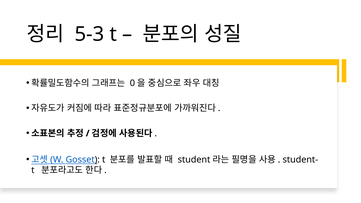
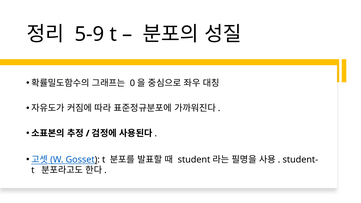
5-3: 5-3 -> 5-9 (89, 34)
